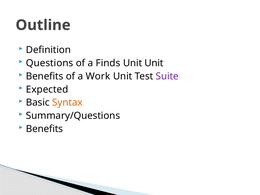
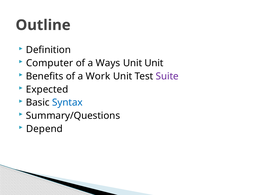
Questions: Questions -> Computer (50, 63)
Finds: Finds -> Ways (108, 63)
Syntax colour: orange -> blue (67, 103)
Benefits: Benefits -> Depend (44, 129)
